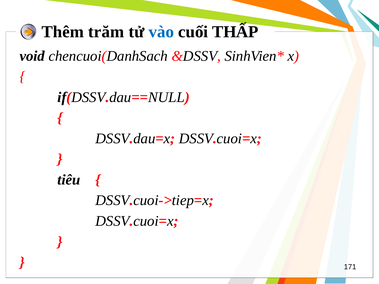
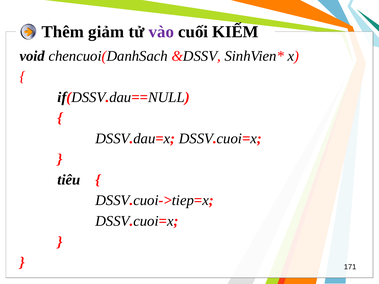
trăm: trăm -> giảm (106, 32)
vào colour: blue -> purple (161, 32)
THẤP: THẤP -> KIẾM (235, 32)
